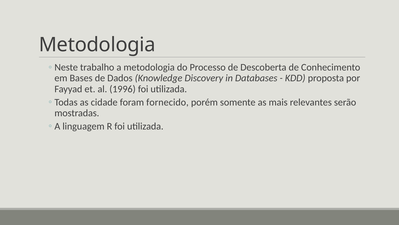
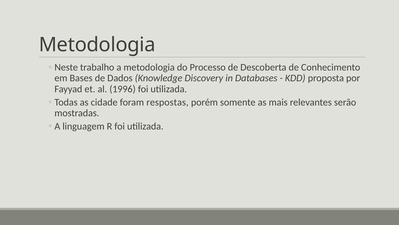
fornecido: fornecido -> respostas (167, 102)
